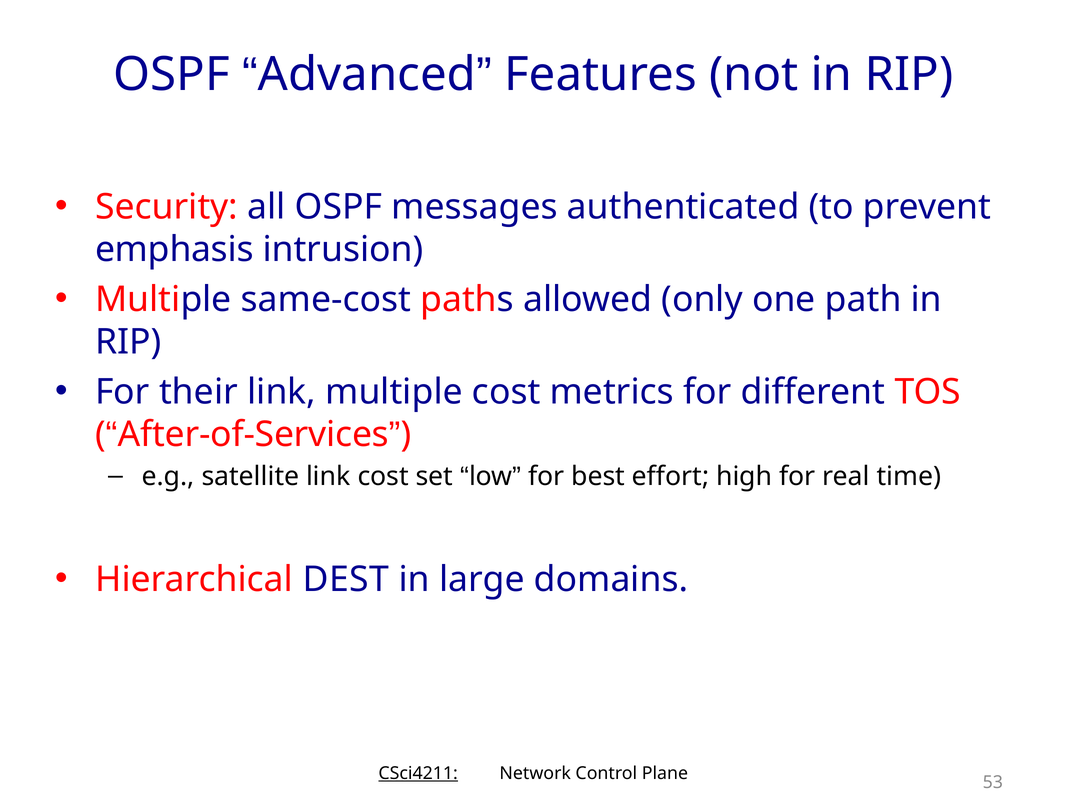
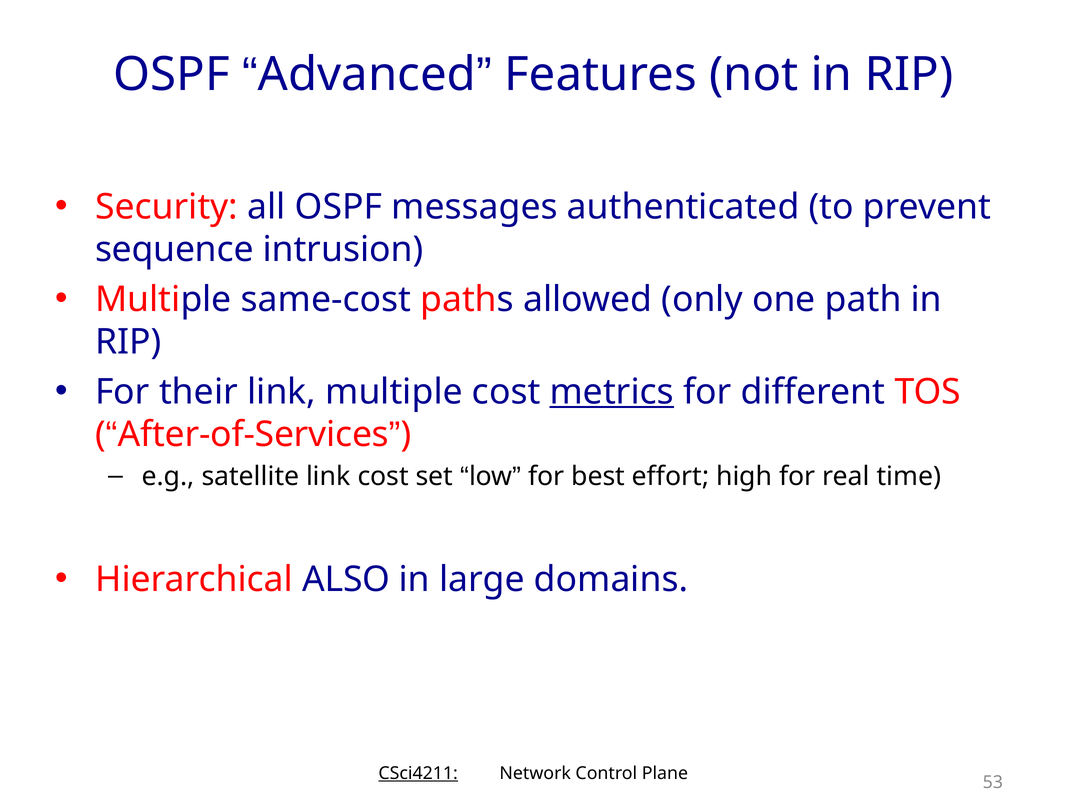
emphasis: emphasis -> sequence (174, 250)
metrics underline: none -> present (612, 392)
DEST: DEST -> ALSO (346, 580)
